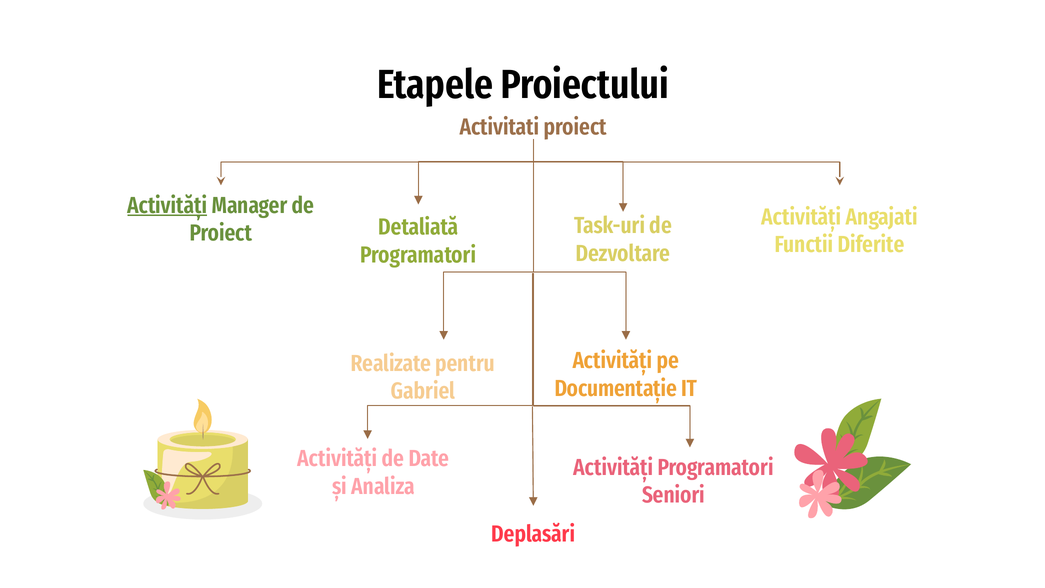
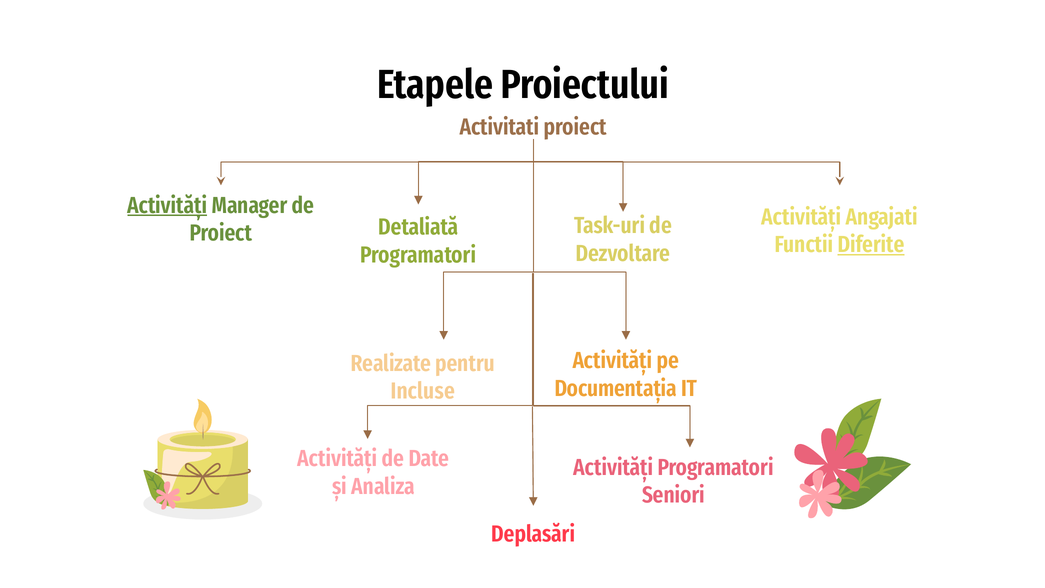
Diferite underline: none -> present (871, 245)
Documentație: Documentație -> Documentația (616, 388)
Gabriel: Gabriel -> Incluse (423, 391)
